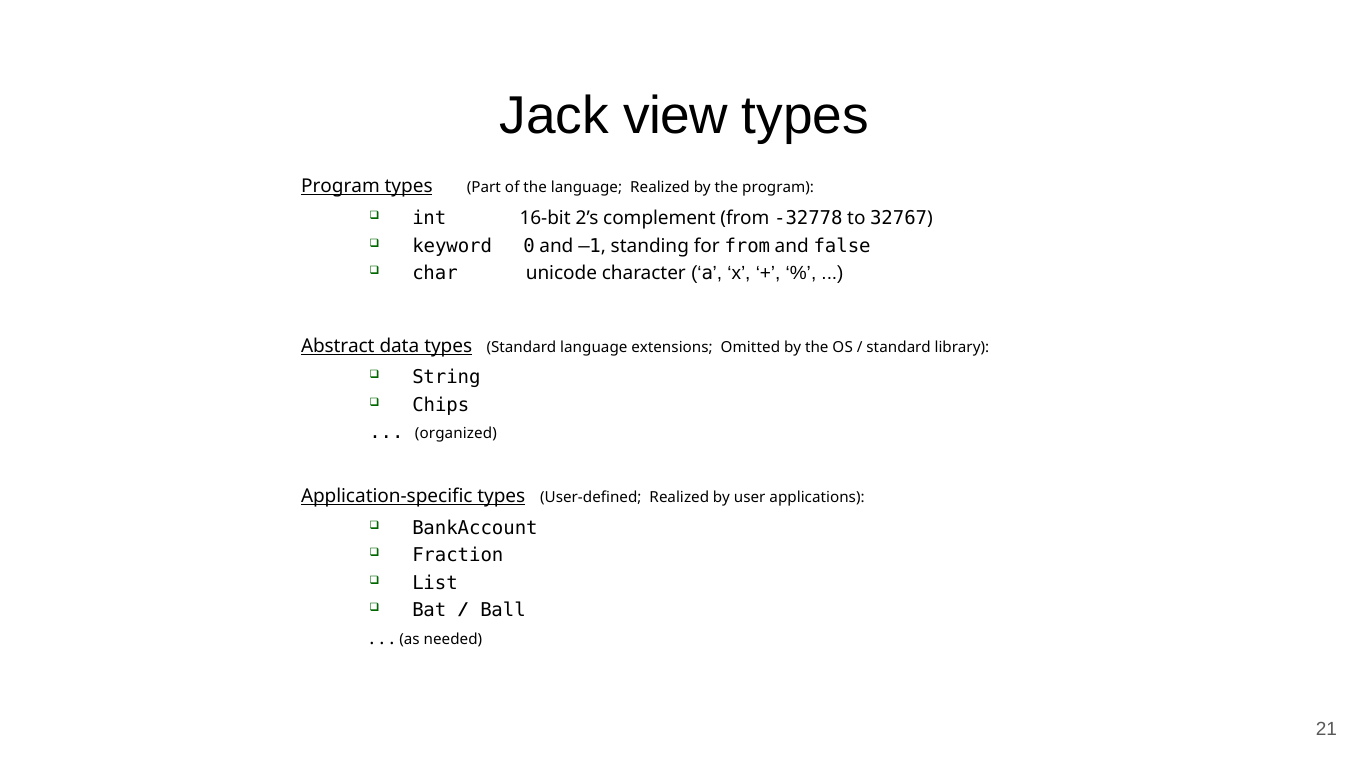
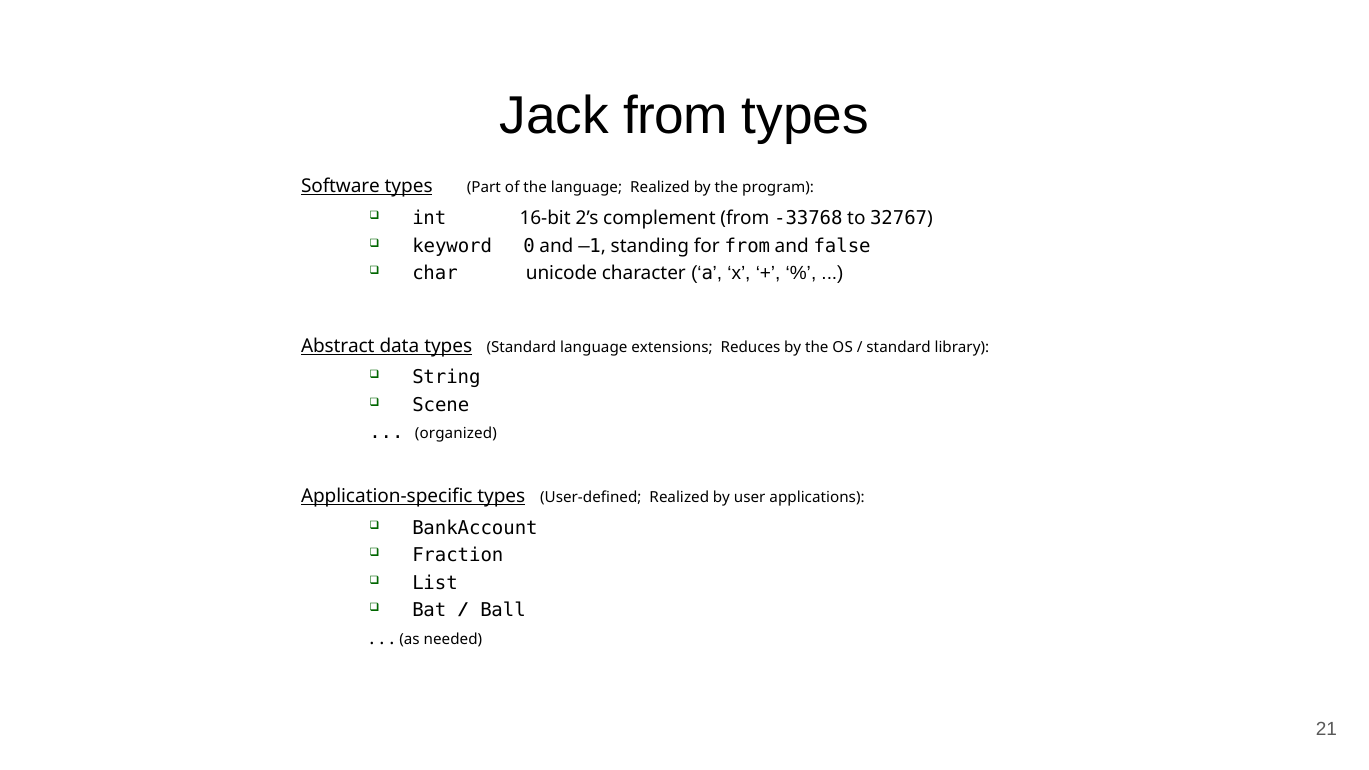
Jack view: view -> from (676, 116)
Program: Program -> Software (340, 186)
-32778: -32778 -> -33768 (808, 218)
Omitted: Omitted -> Reduces (751, 347)
Chips: Chips -> Scene (441, 405)
